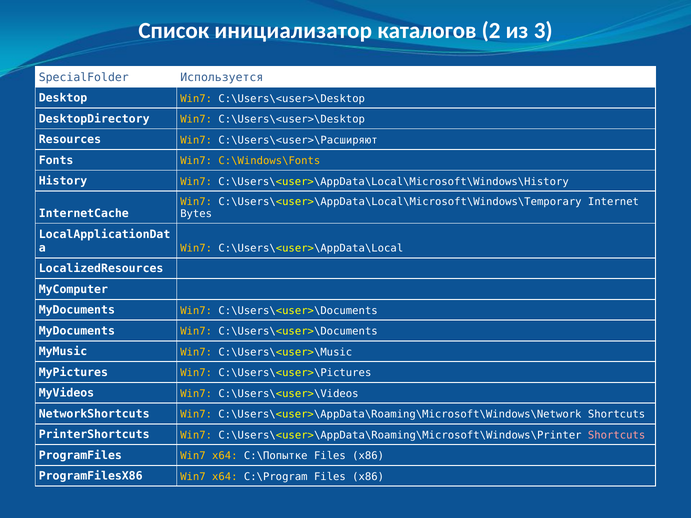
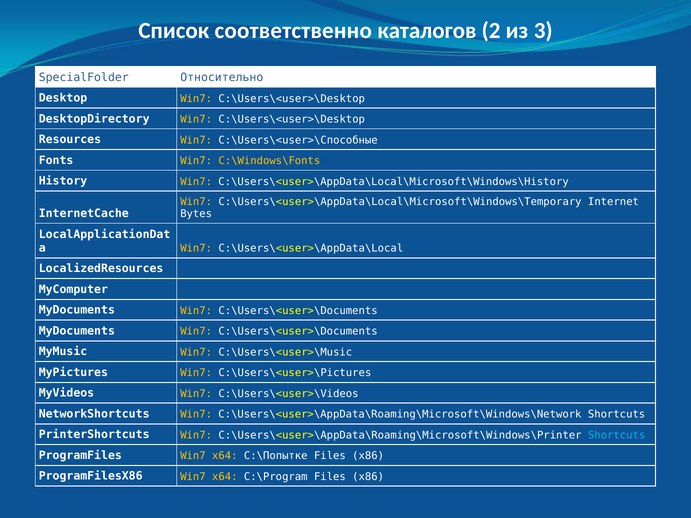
инициализатор: инициализатор -> соответственно (293, 31)
Используется: Используется -> Относительно (222, 77)
C:\Users\<user>\Расширяют: C:\Users\<user>\Расширяют -> C:\Users\<user>\Способные (298, 140)
Shortcuts colour: pink -> light blue (617, 435)
